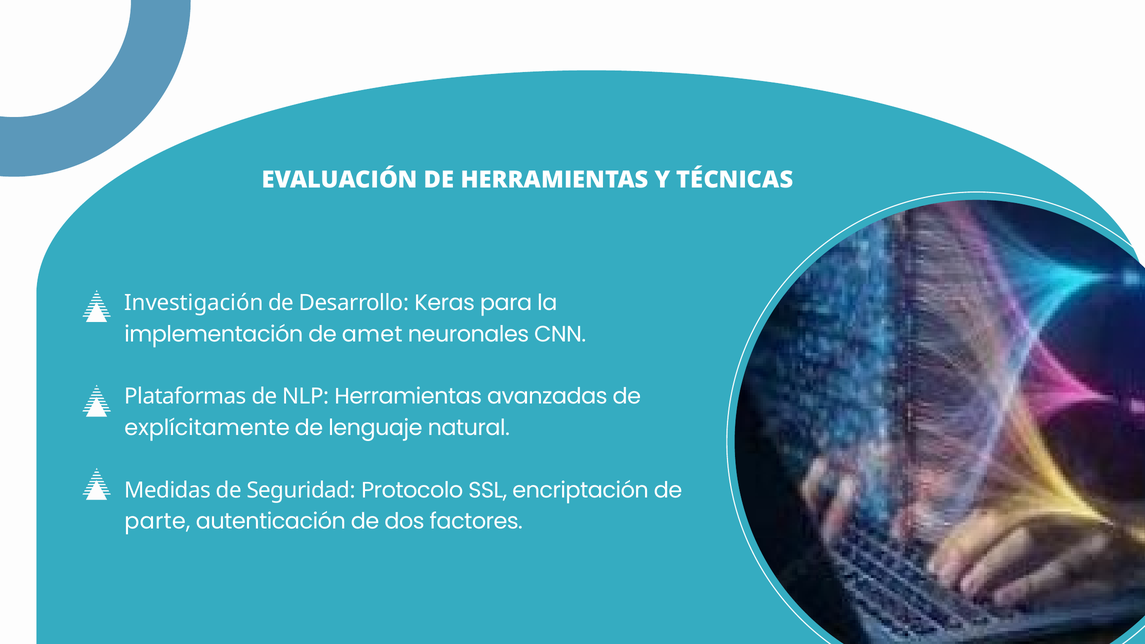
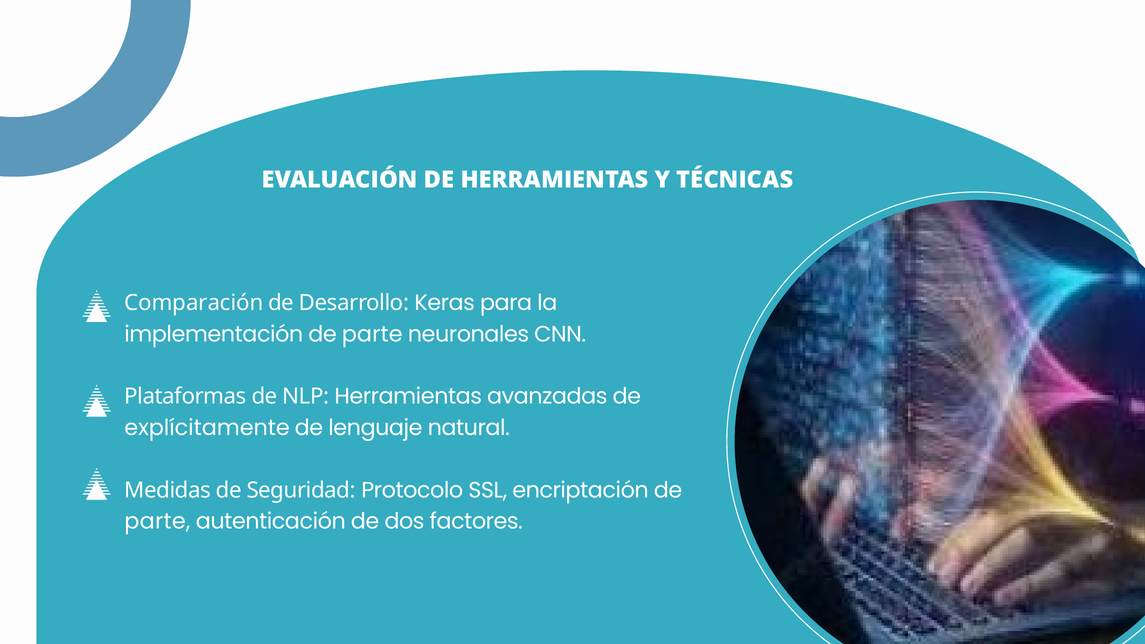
Investigación: Investigación -> Comparación (194, 303)
implementación de amet: amet -> parte (372, 334)
